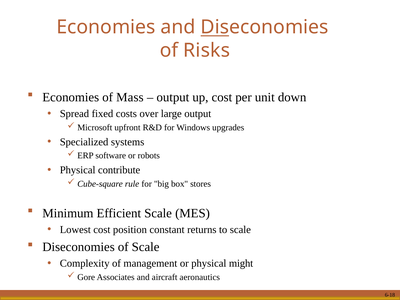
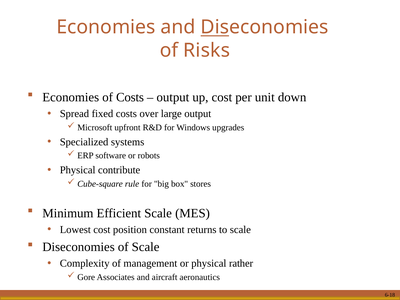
of Mass: Mass -> Costs (130, 97)
might: might -> rather (241, 263)
